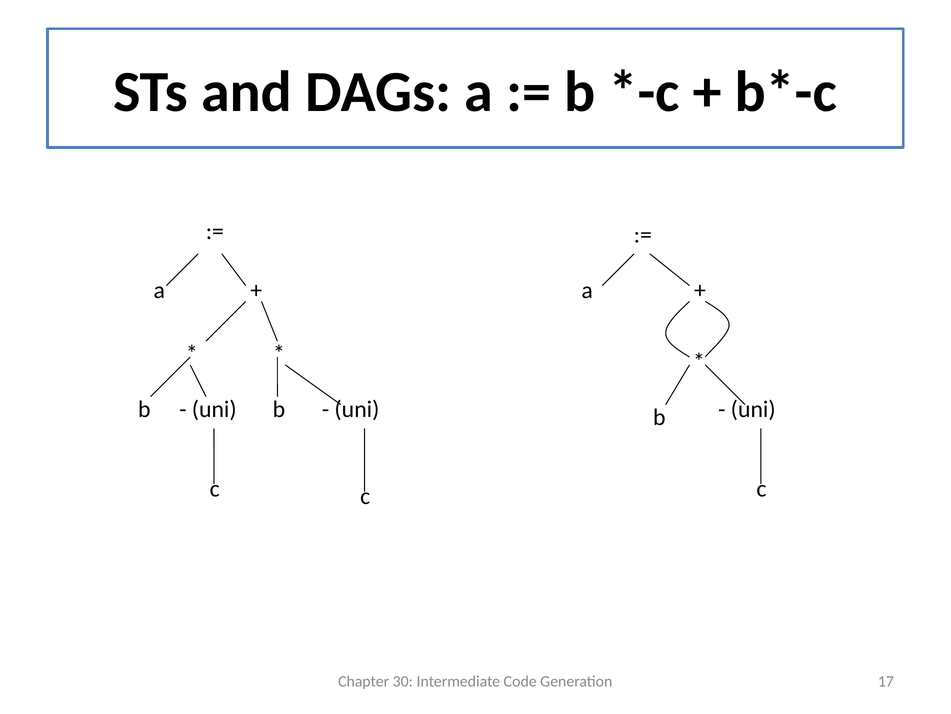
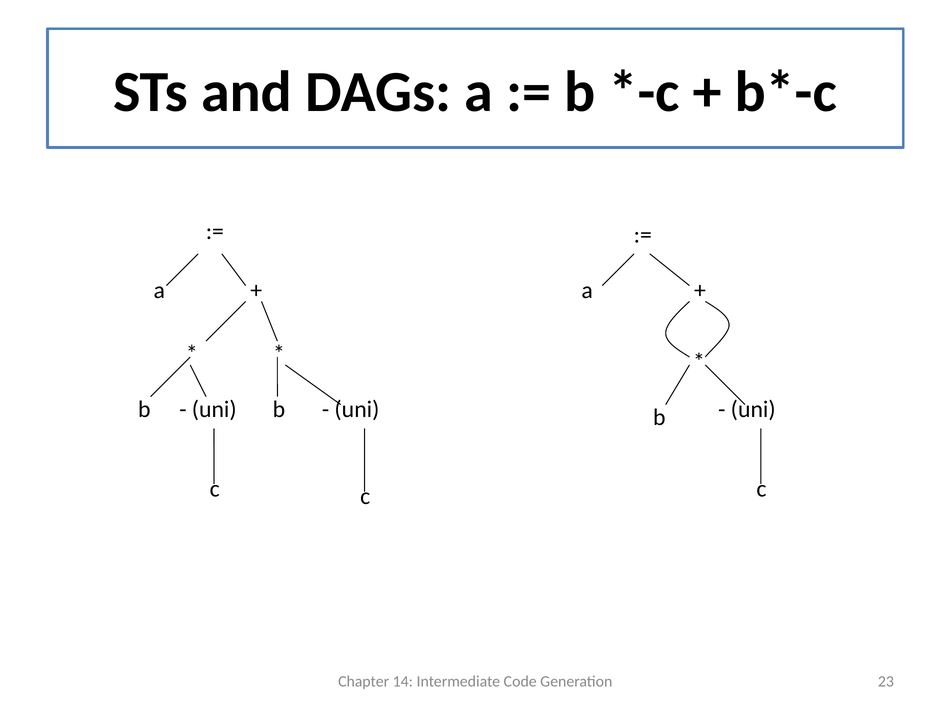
30: 30 -> 14 (403, 681)
17: 17 -> 23 (886, 681)
